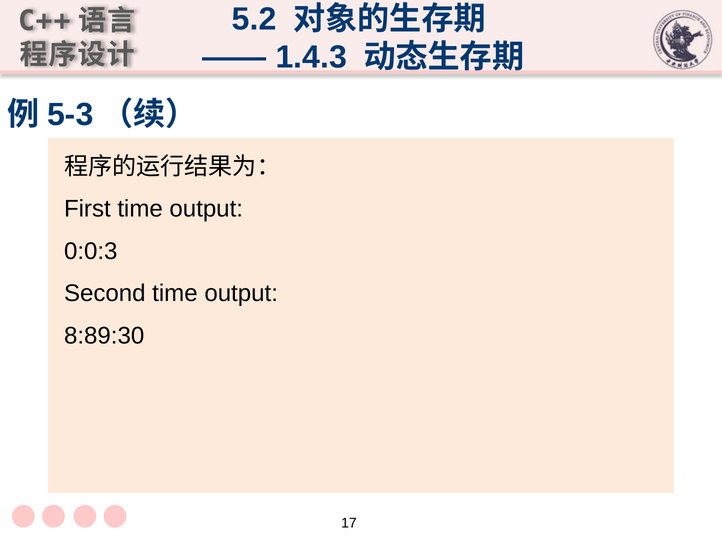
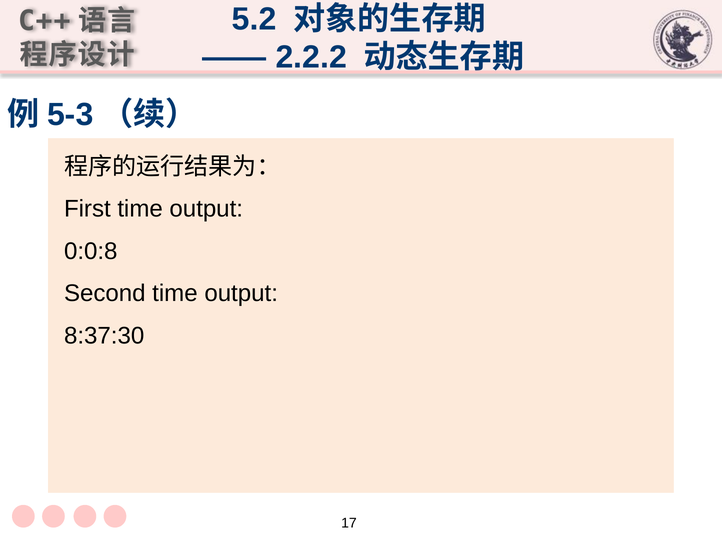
1.4.3: 1.4.3 -> 2.2.2 (311, 57)
0:0:3: 0:0:3 -> 0:0:8 (91, 251)
8:89:30: 8:89:30 -> 8:37:30 (104, 336)
